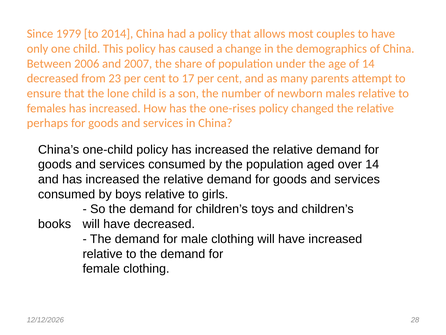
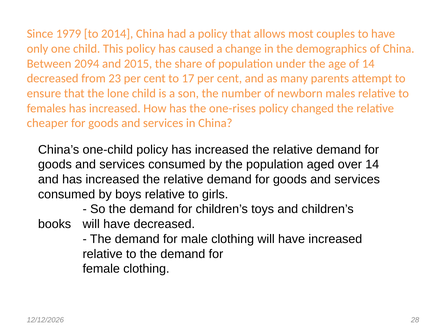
2006: 2006 -> 2094 (87, 64)
2007: 2007 -> 2015 (138, 64)
perhaps: perhaps -> cheaper (47, 123)
